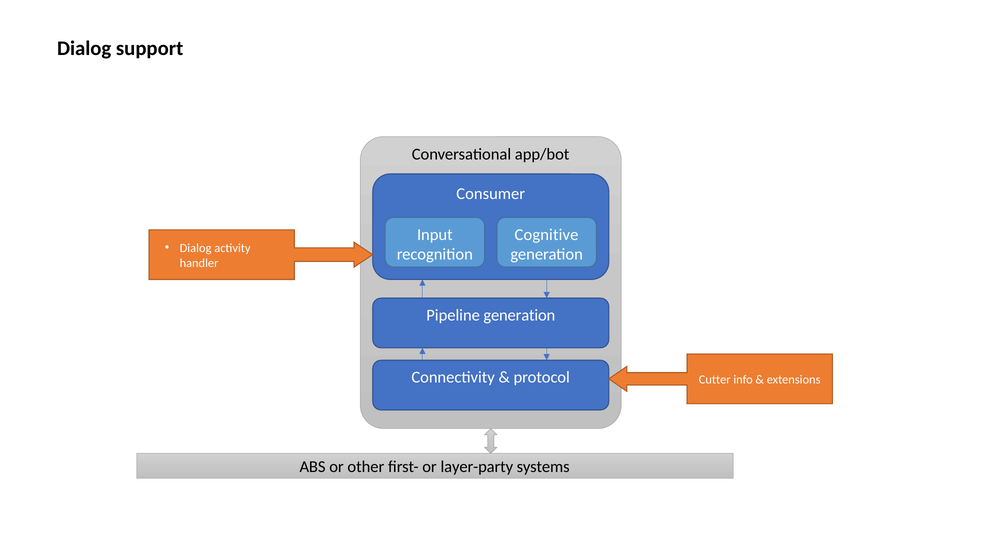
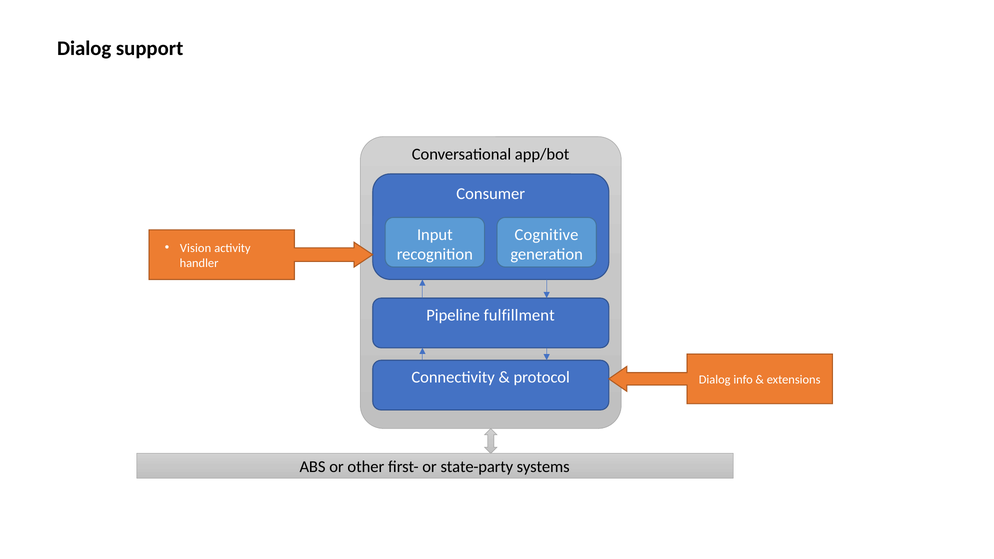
Dialog: Dialog -> Vision (196, 248)
Pipeline generation: generation -> fulfillment (519, 315)
Cutter: Cutter -> Dialog (715, 380)
layer-party: layer-party -> state-party (477, 467)
